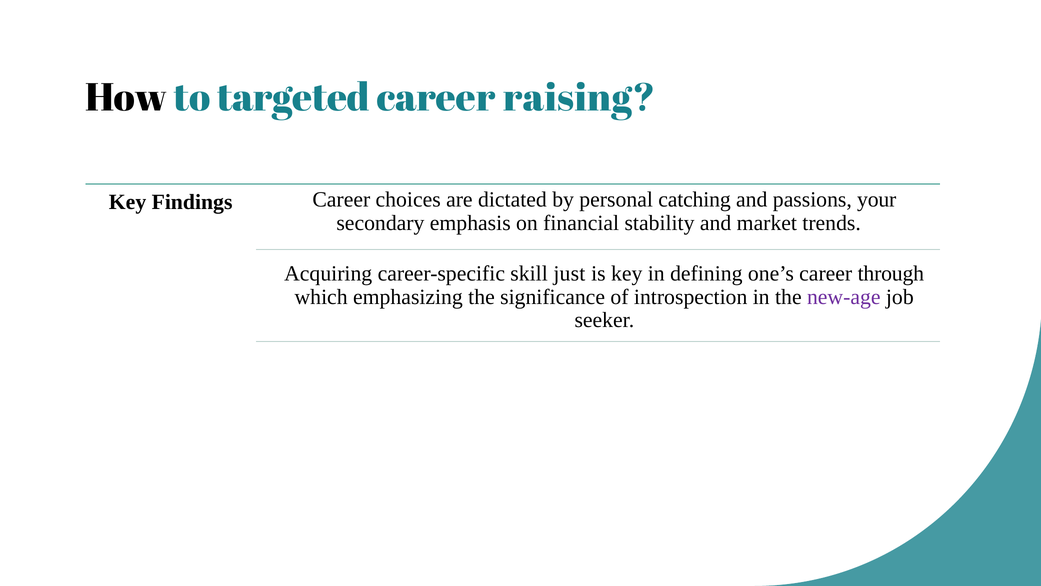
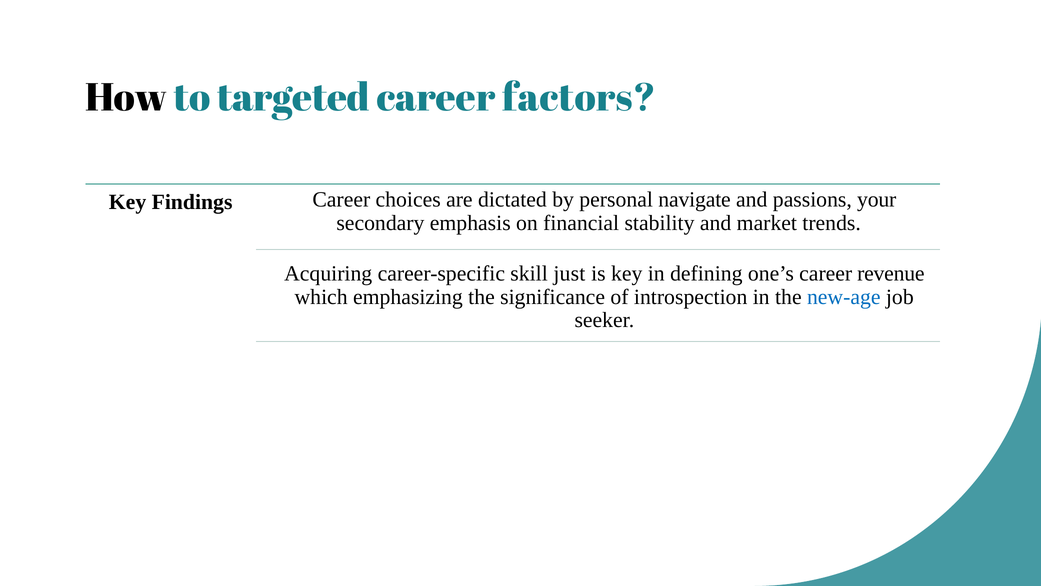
raising: raising -> factors (579, 98)
catching: catching -> navigate (695, 200)
through: through -> revenue (891, 273)
new-age colour: purple -> blue (844, 297)
